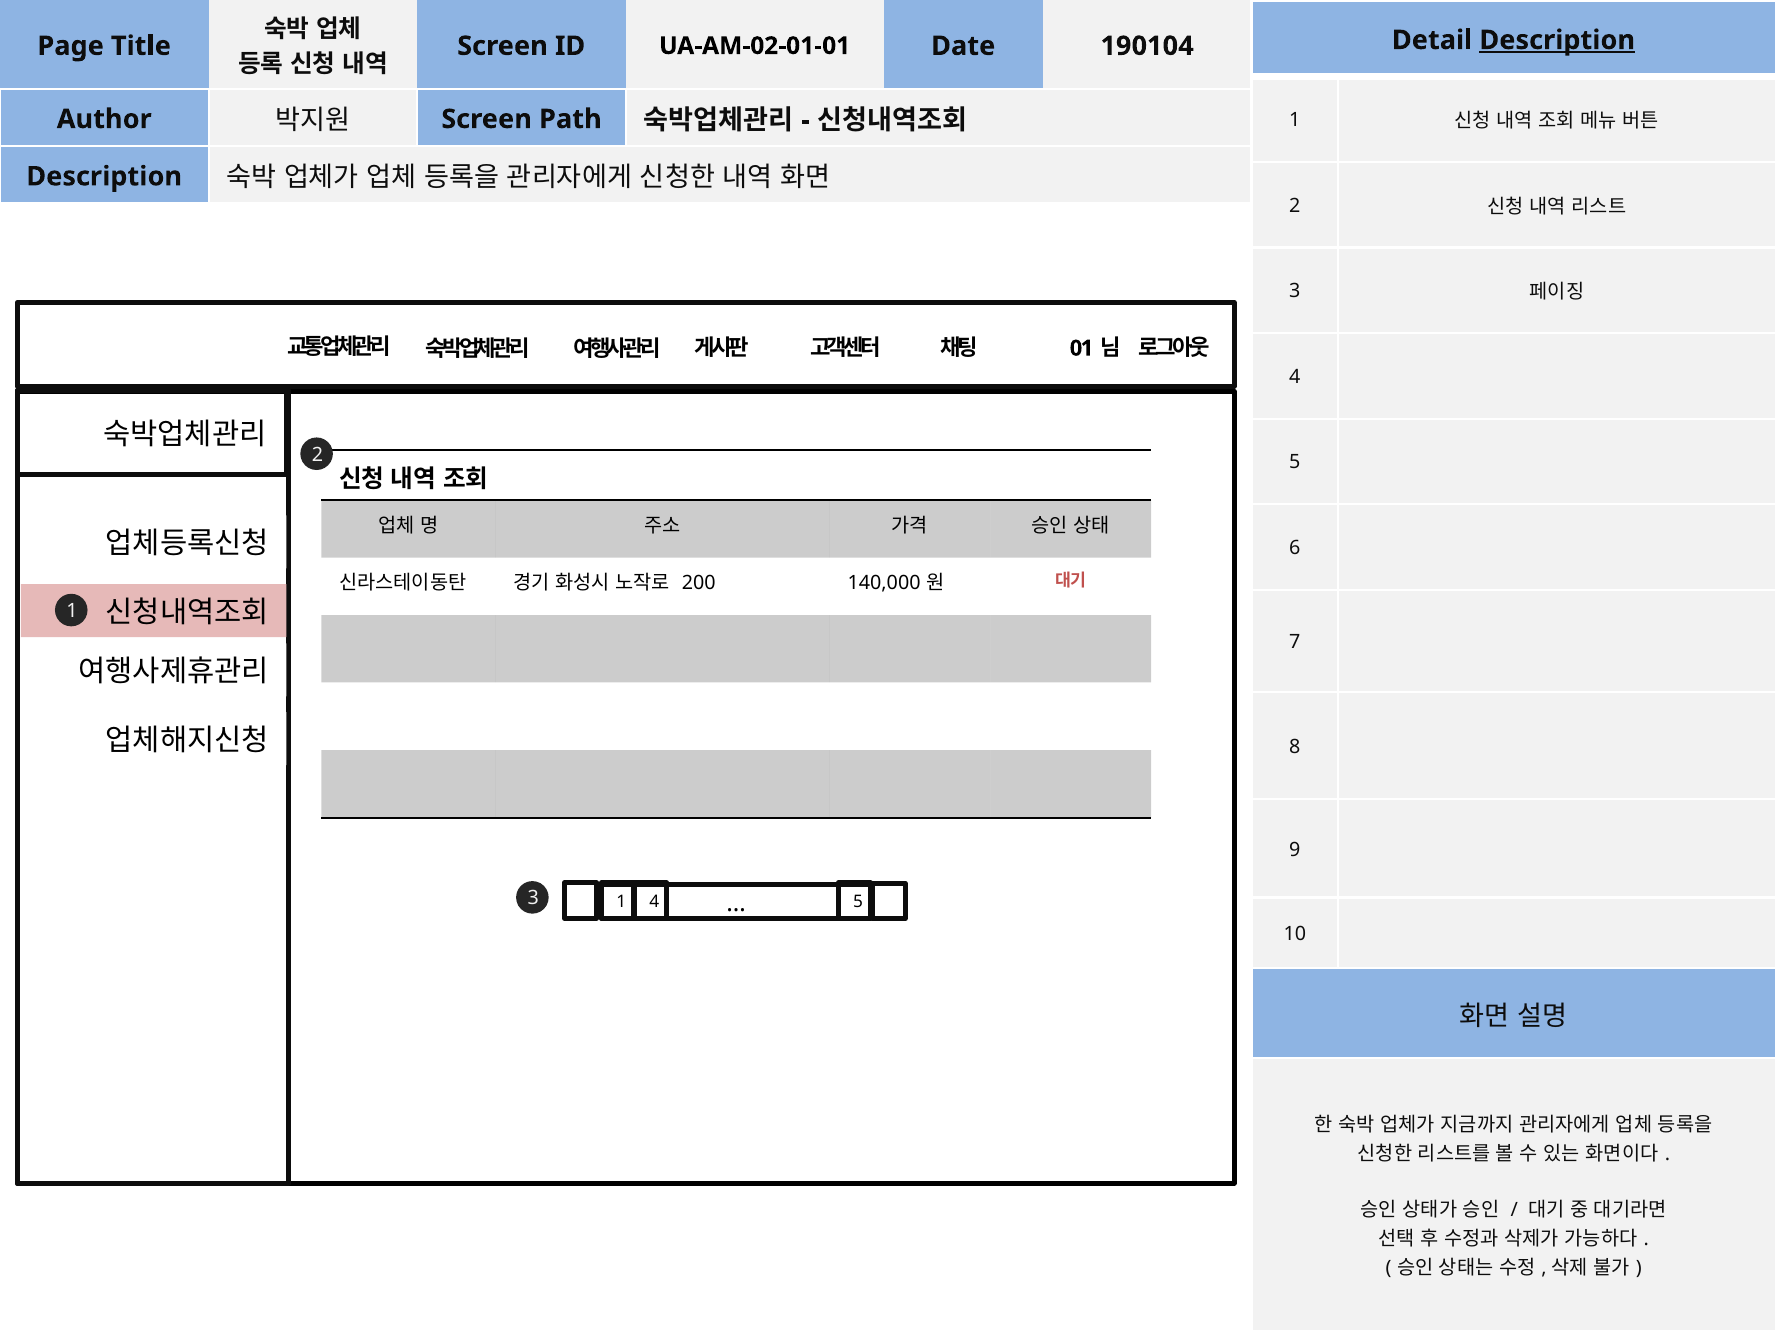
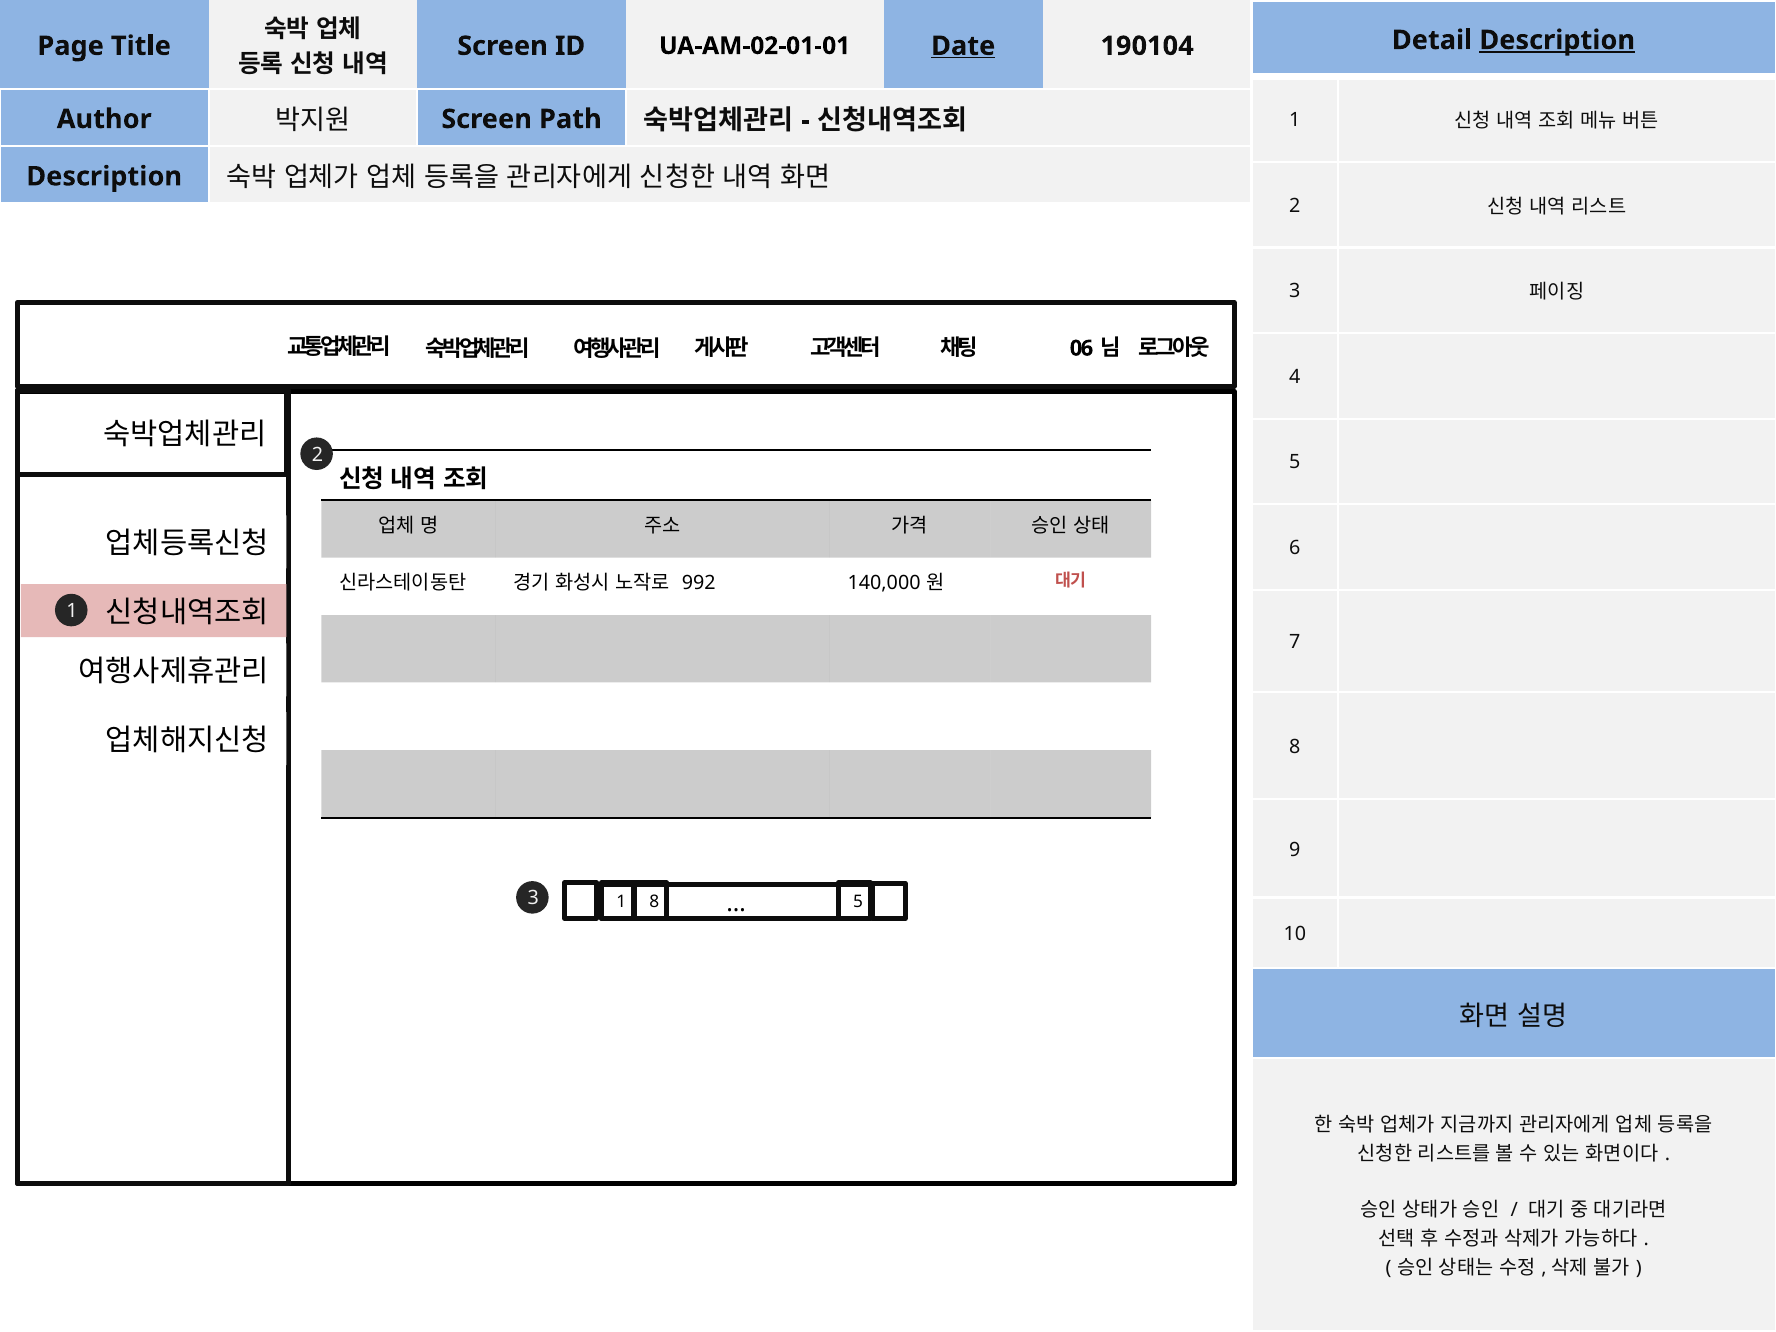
Date underline: none -> present (963, 46)
0 1: 1 -> 6 (1087, 348)
200: 200 -> 992 (699, 583)
1 4: 4 -> 8 (654, 902)
